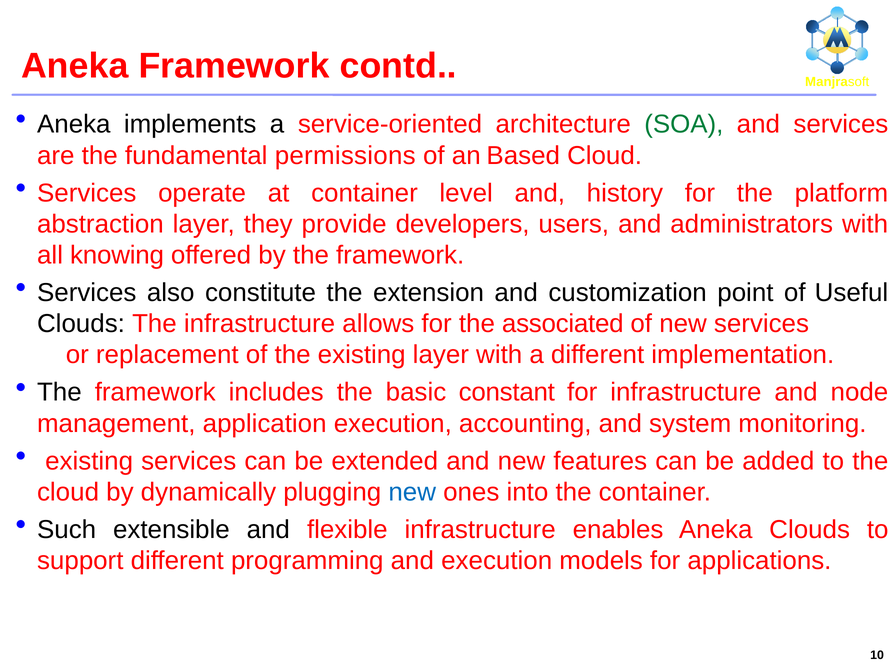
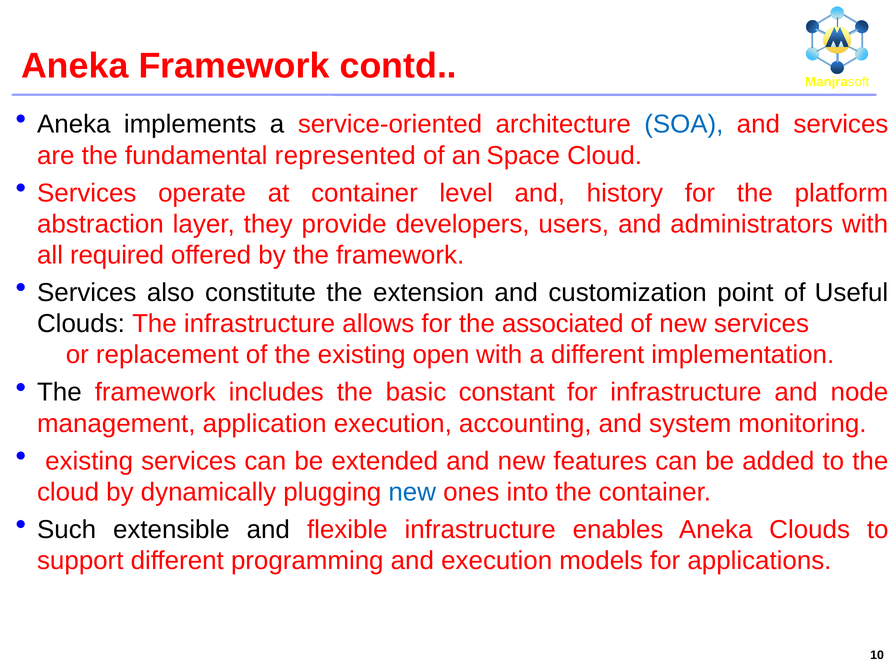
SOA colour: green -> blue (684, 125)
permissions: permissions -> represented (345, 156)
Based: Based -> Space (523, 156)
knowing: knowing -> required (117, 255)
existing layer: layer -> open (441, 355)
